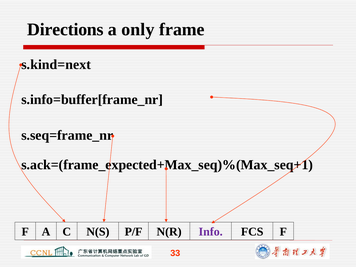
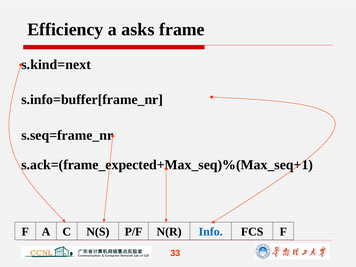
Directions: Directions -> Efficiency (65, 29)
only: only -> asks (138, 29)
Info colour: purple -> blue (211, 232)
